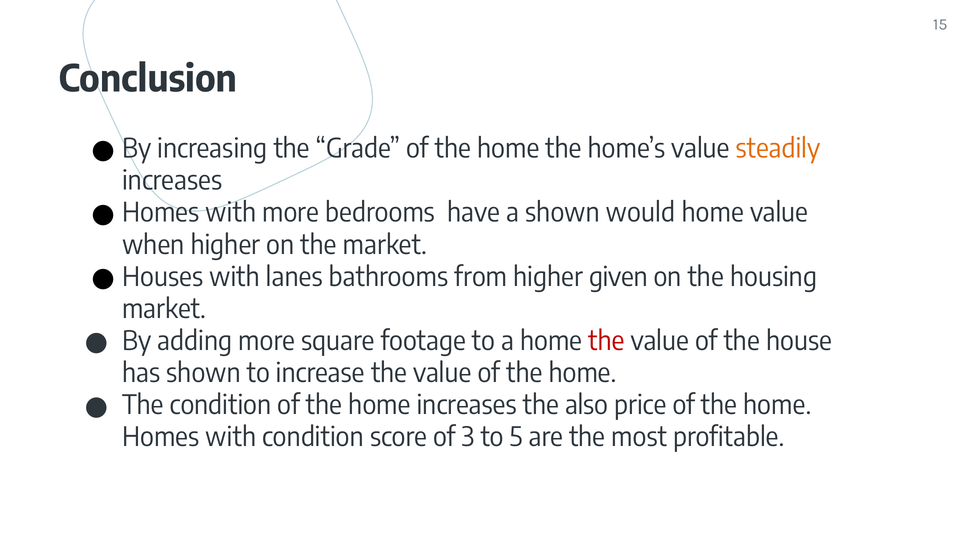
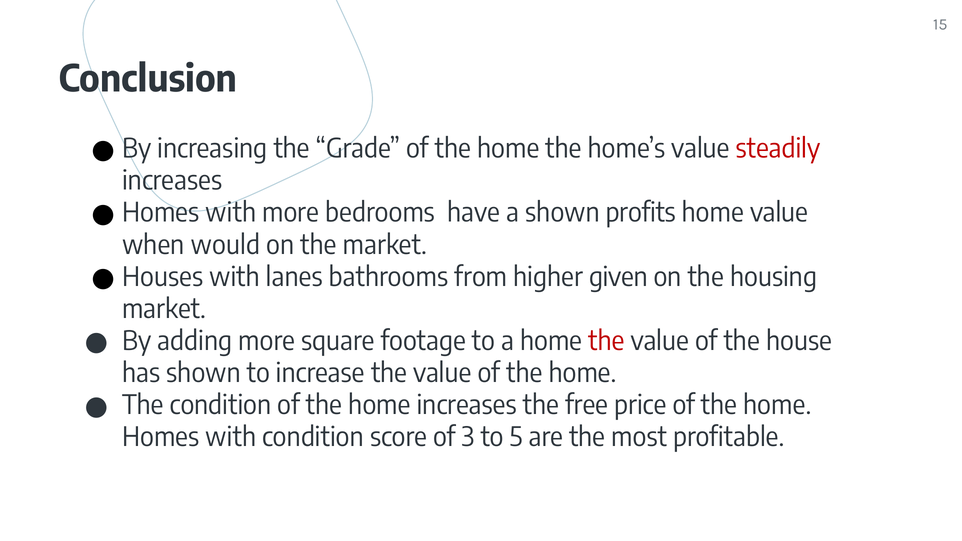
steadily colour: orange -> red (778, 149)
would: would -> profits (641, 213)
when higher: higher -> would (225, 245)
also: also -> free (587, 406)
